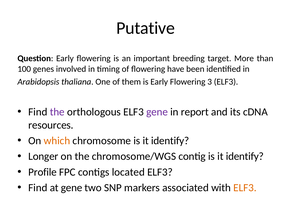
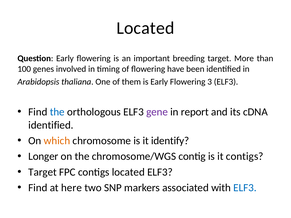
Putative: Putative -> Located (145, 28)
the colour: purple -> blue (57, 112)
resources: resources -> identified (51, 125)
contig is it identify: identify -> contigs (245, 157)
Profile: Profile -> Target (43, 172)
at gene: gene -> here (71, 188)
ELF3 colour: orange -> blue (245, 188)
